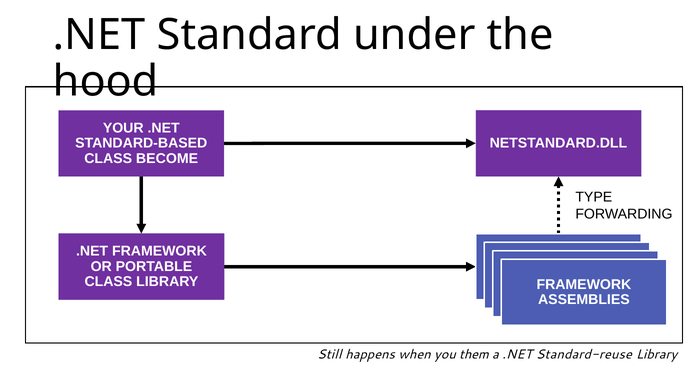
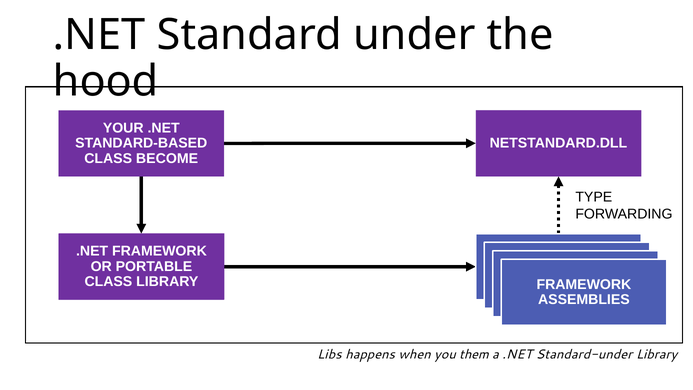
Still: Still -> Libs (329, 354)
Standard-reuse: Standard-reuse -> Standard-under (584, 354)
